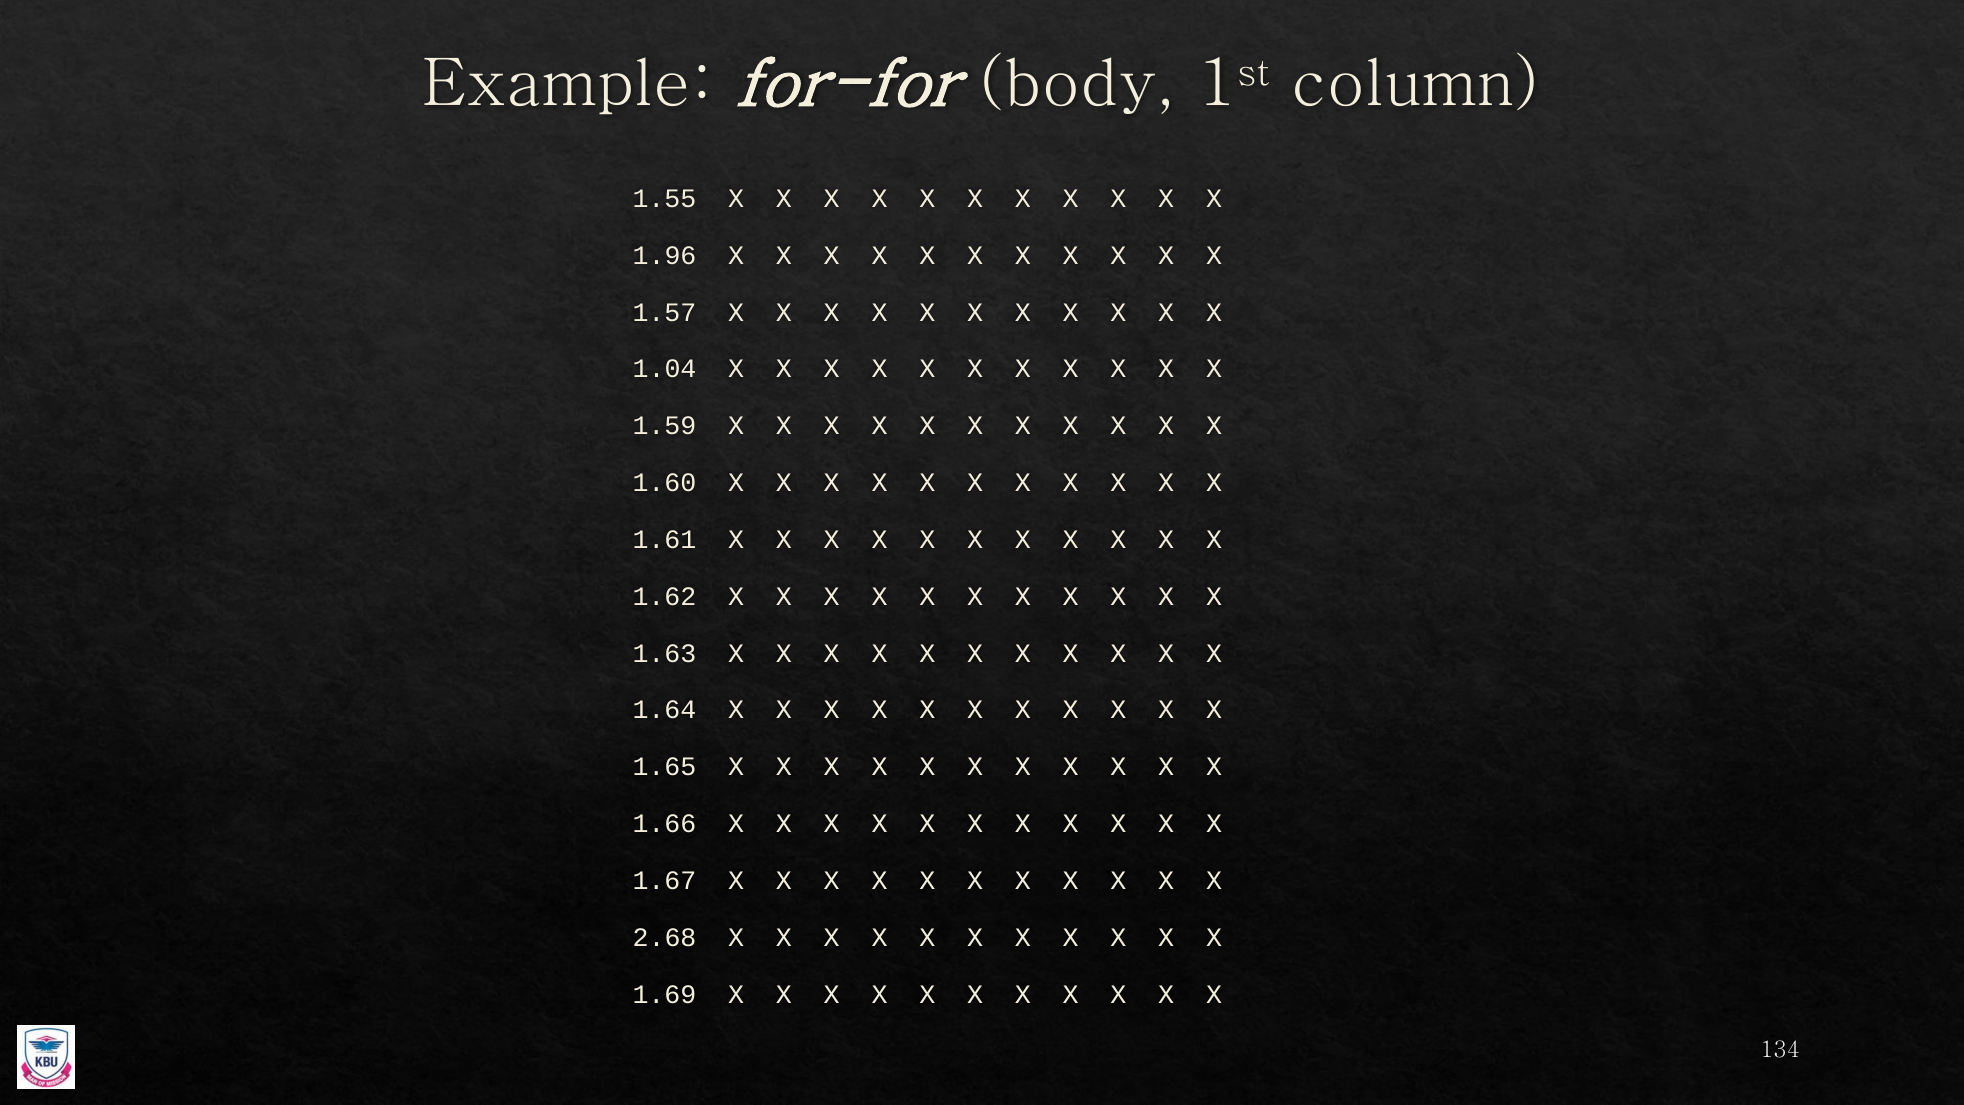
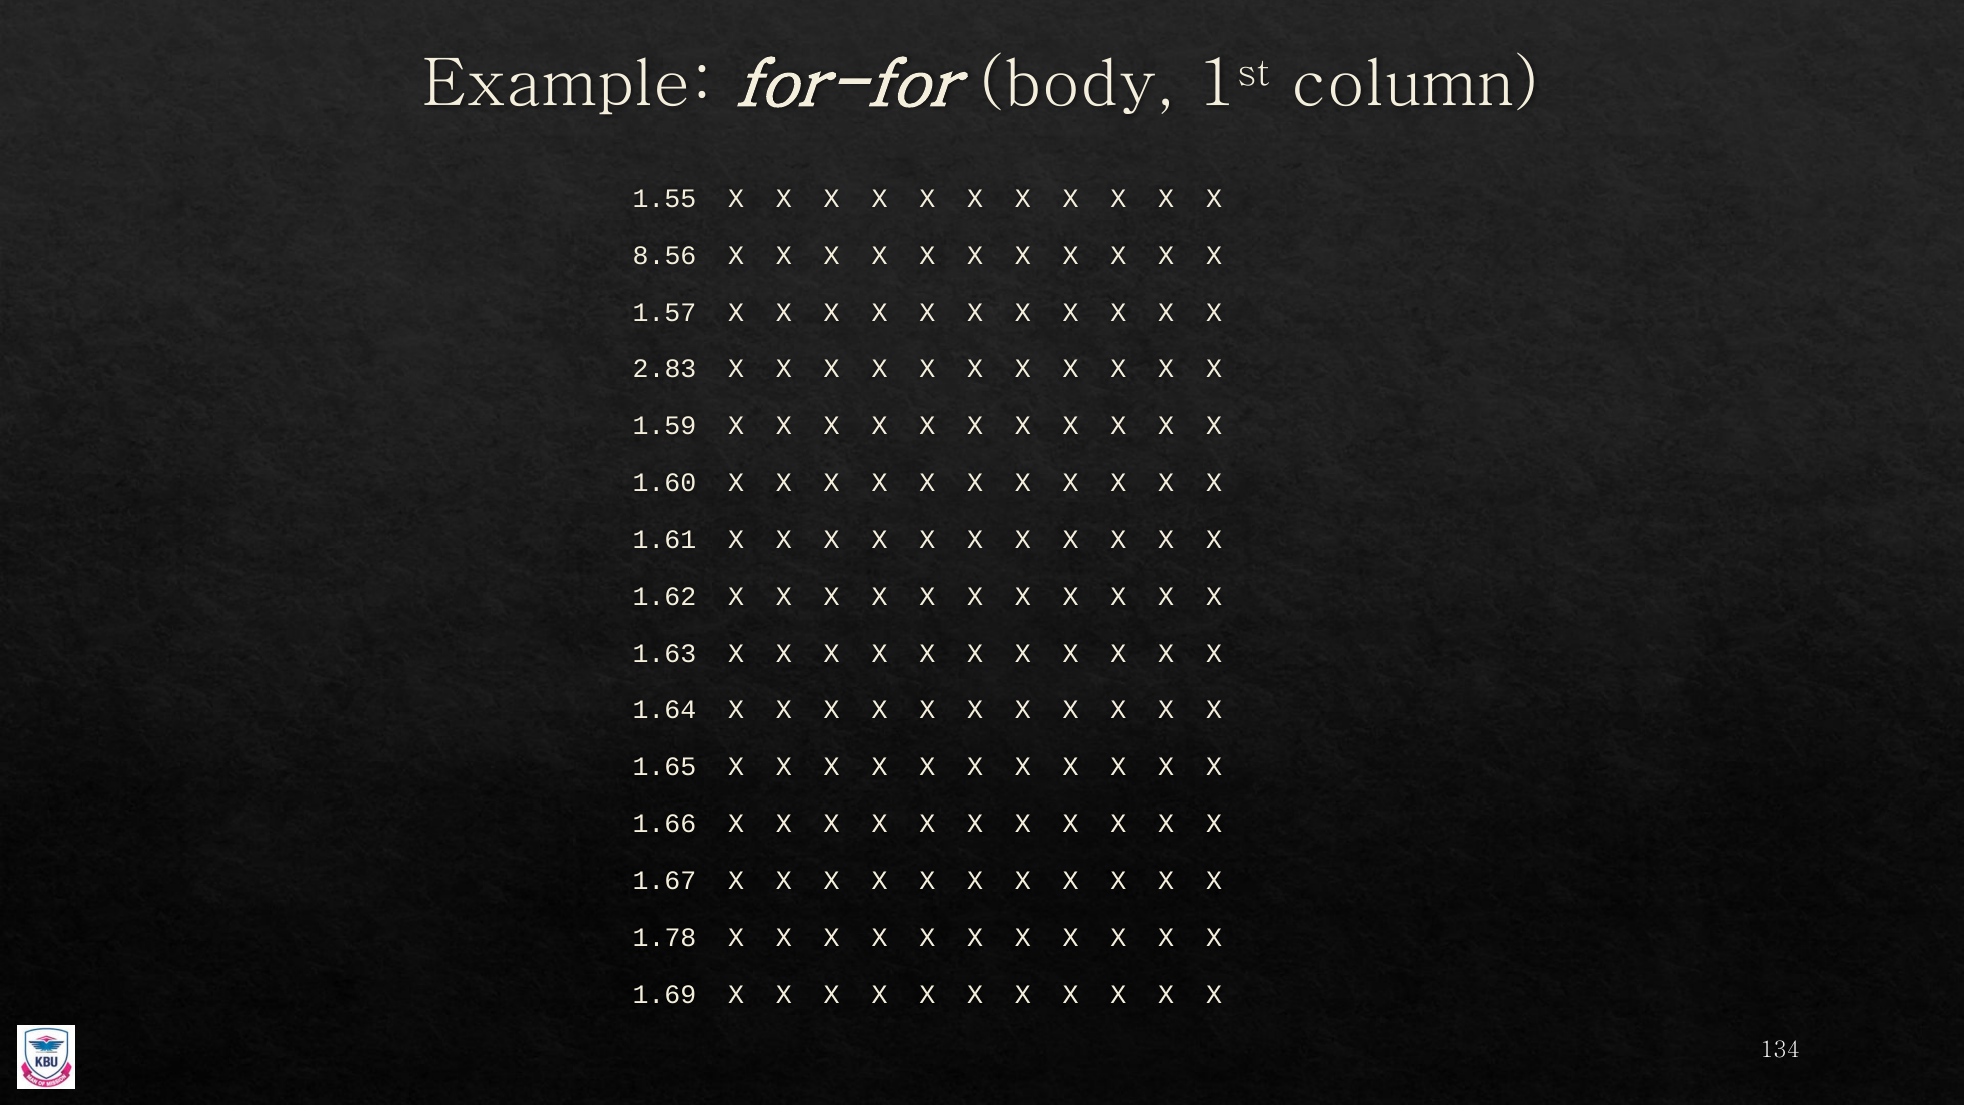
1.96: 1.96 -> 8.56 (665, 255)
1.04: 1.04 -> 2.83 (665, 369)
2.68: 2.68 -> 1.78 (665, 937)
